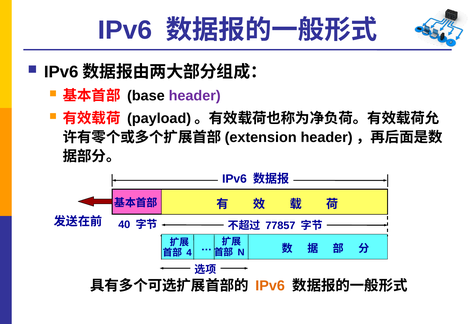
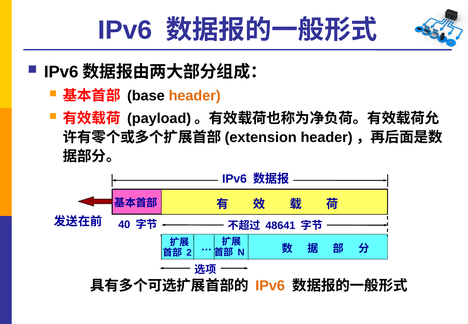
header colour: purple -> orange (195, 96)
77857: 77857 -> 48641 (280, 226)
4: 4 -> 2 (189, 253)
